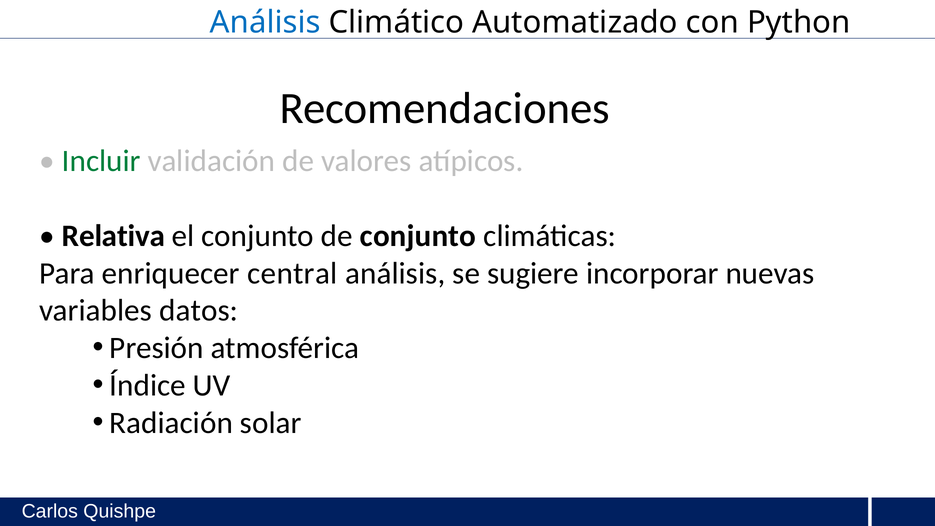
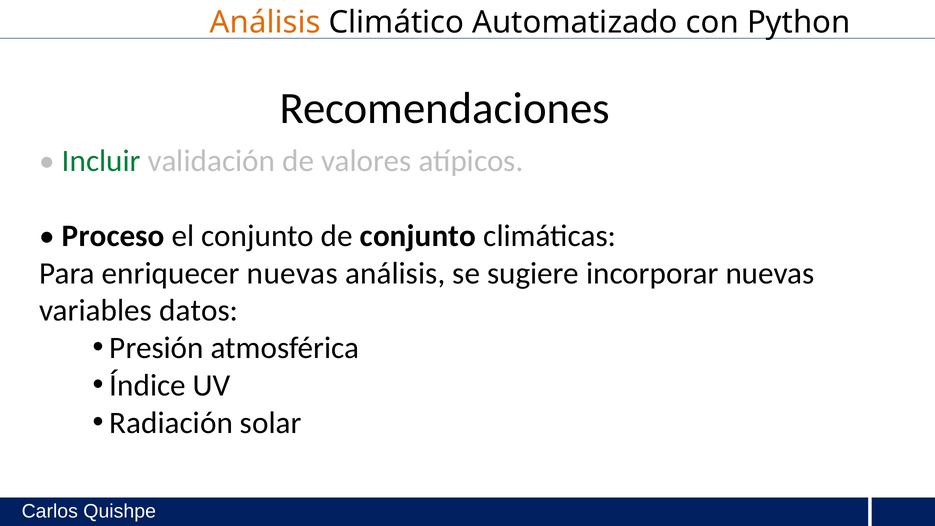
Análisis colour: blue -> orange (265, 22)
Relativa: Relativa -> Proceso (113, 236)
enriquecer central: central -> nuevas (292, 273)
